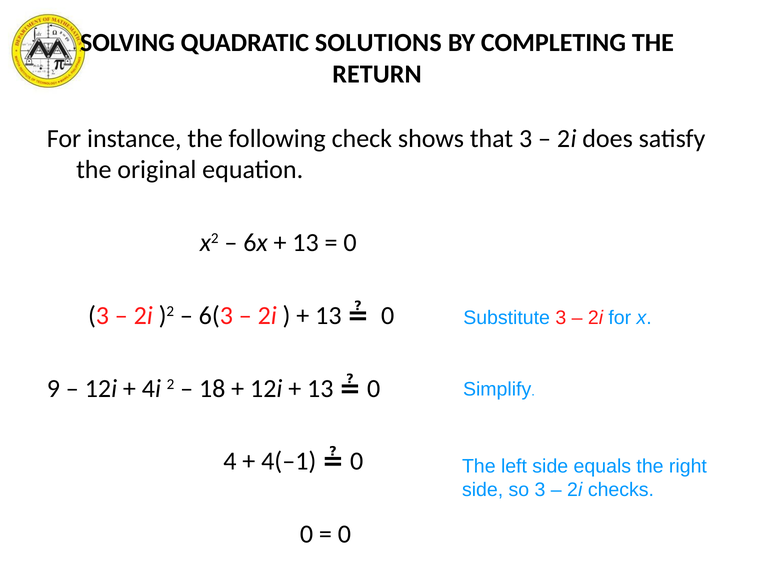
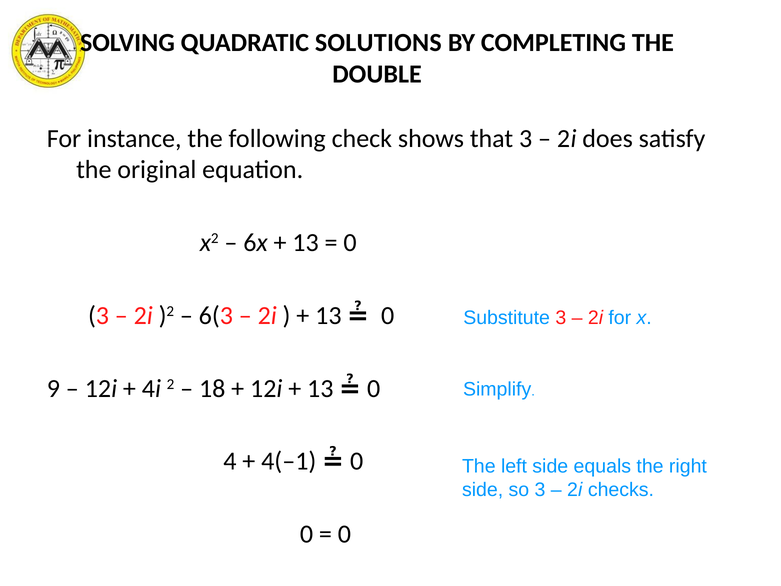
RETURN: RETURN -> DOUBLE (377, 74)
